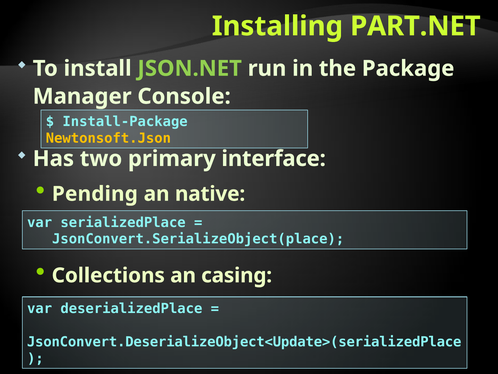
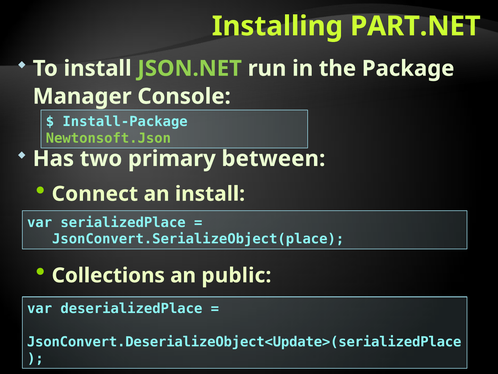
Newtonsoft.Json colour: yellow -> light green (108, 138)
interface: interface -> between (273, 158)
Pending: Pending -> Connect (95, 194)
an native: native -> install (210, 194)
casing: casing -> public (236, 275)
